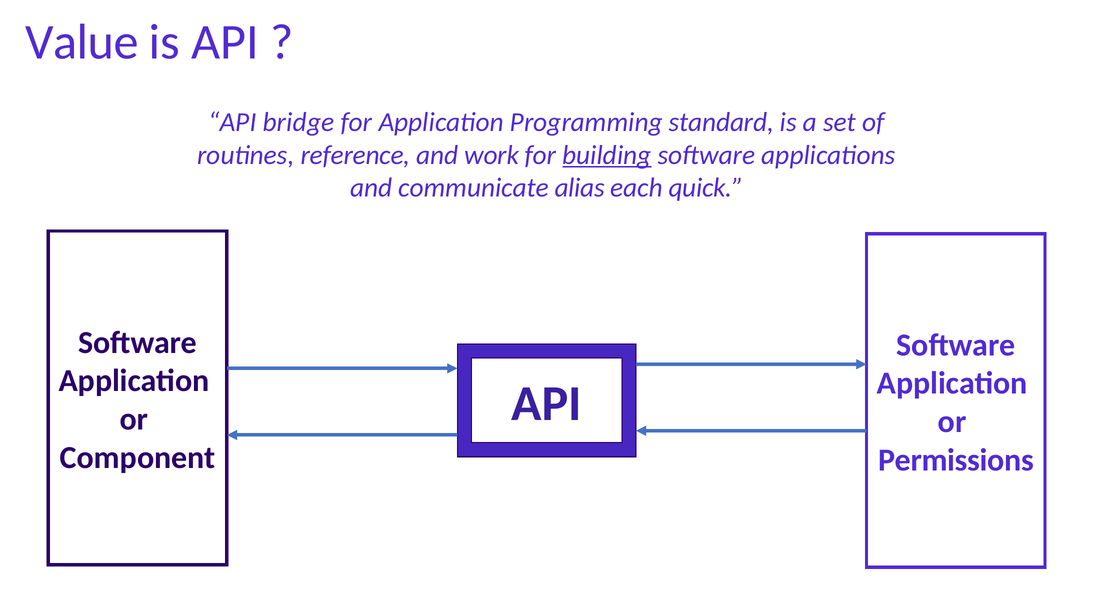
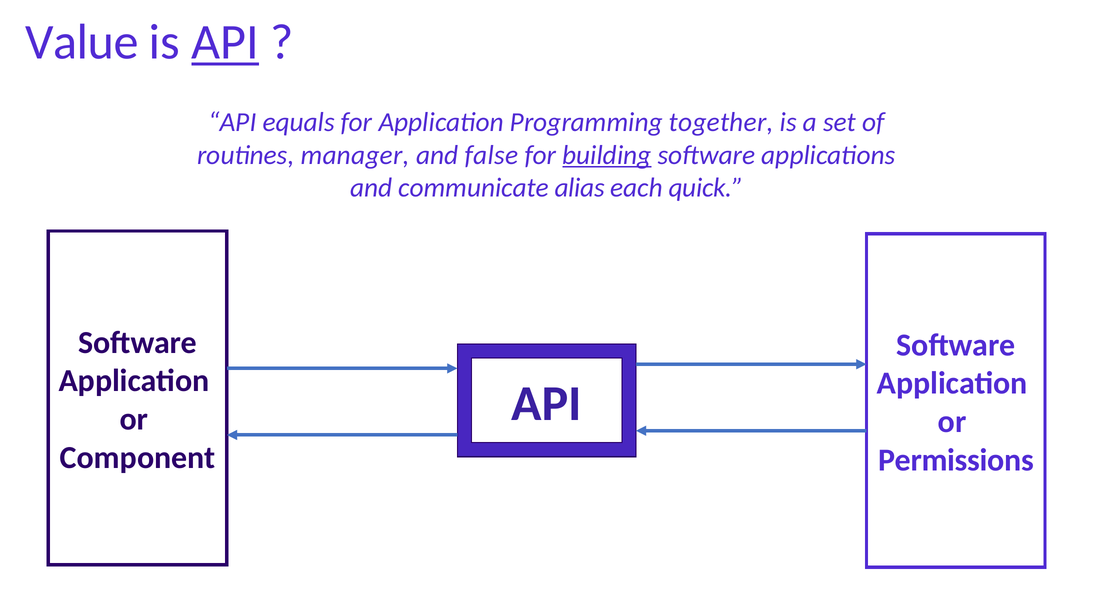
API underline: none -> present (225, 42)
bridge: bridge -> equals (299, 122)
standard: standard -> together (721, 122)
reference: reference -> manager (355, 155)
work: work -> false (491, 155)
